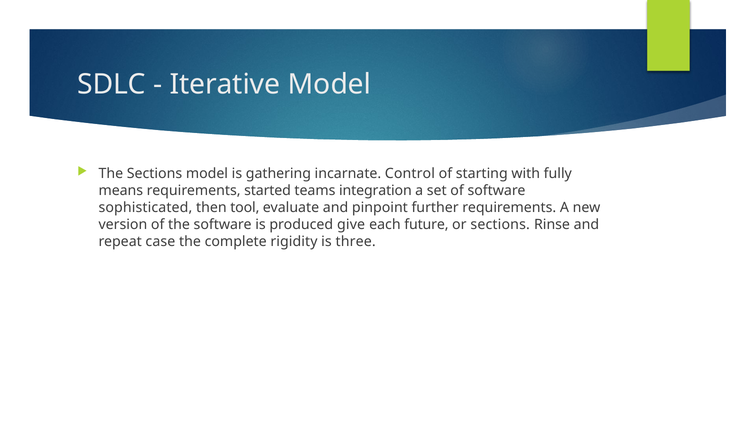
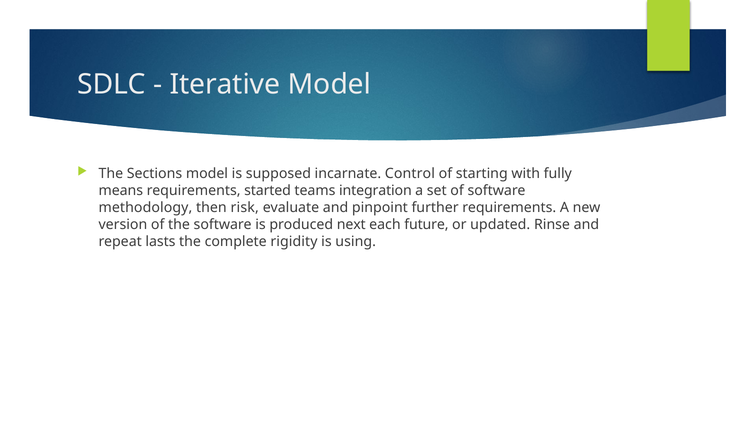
gathering: gathering -> supposed (278, 174)
sophisticated: sophisticated -> methodology (145, 208)
tool: tool -> risk (245, 208)
give: give -> next (351, 225)
or sections: sections -> updated (500, 225)
case: case -> lasts (160, 242)
three: three -> using (356, 242)
